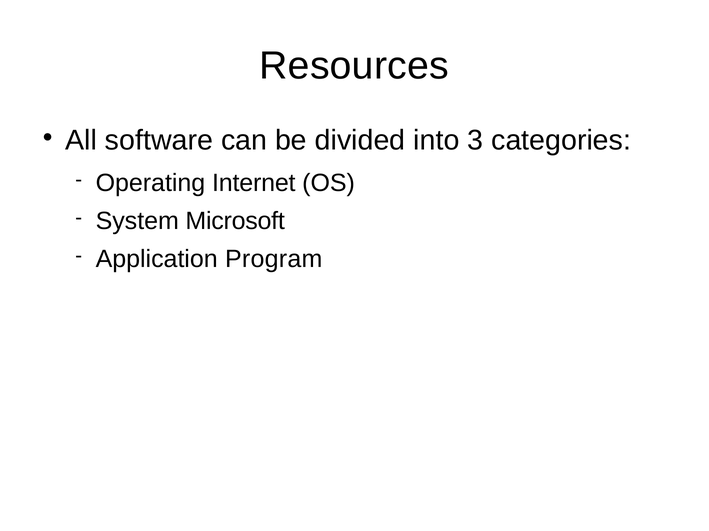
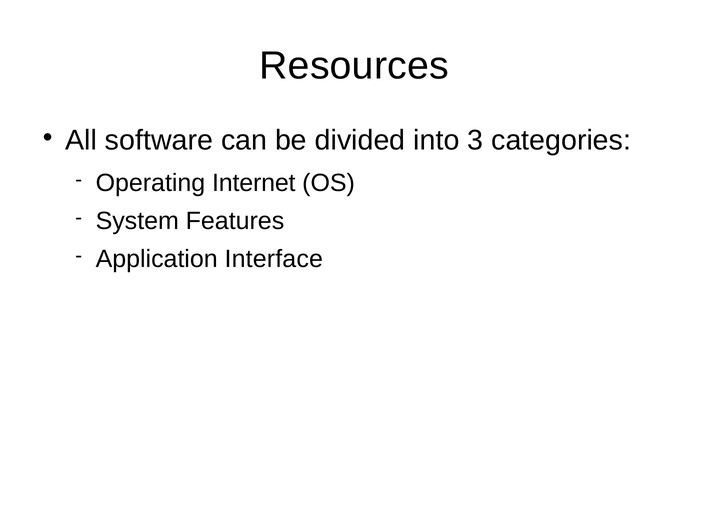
Microsoft: Microsoft -> Features (235, 221)
Program: Program -> Interface (274, 259)
